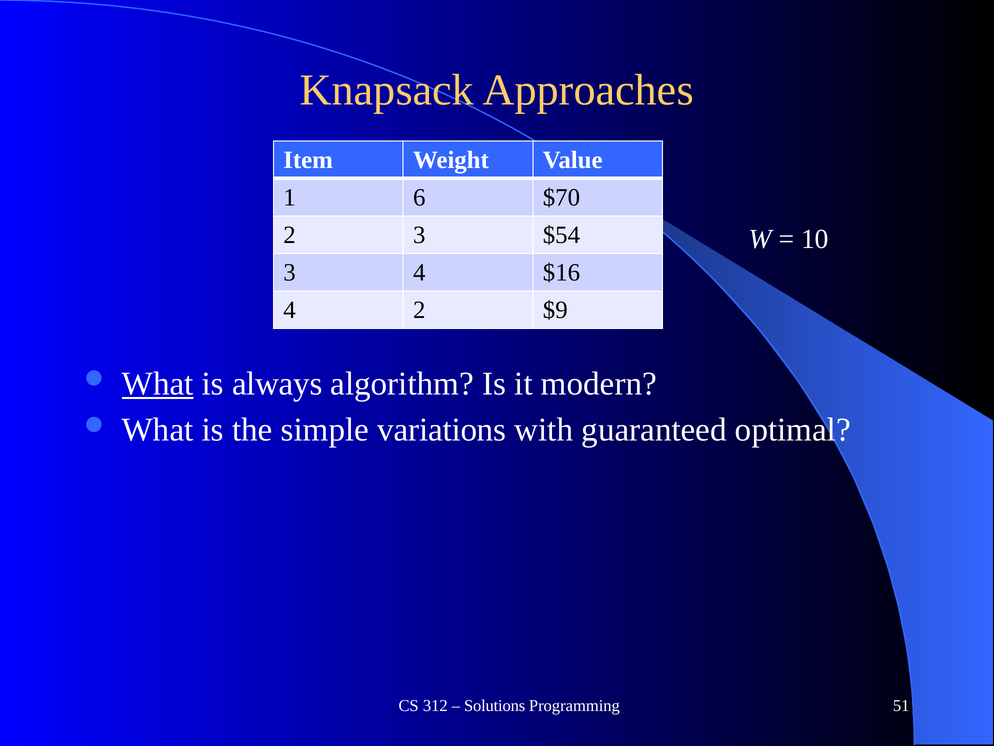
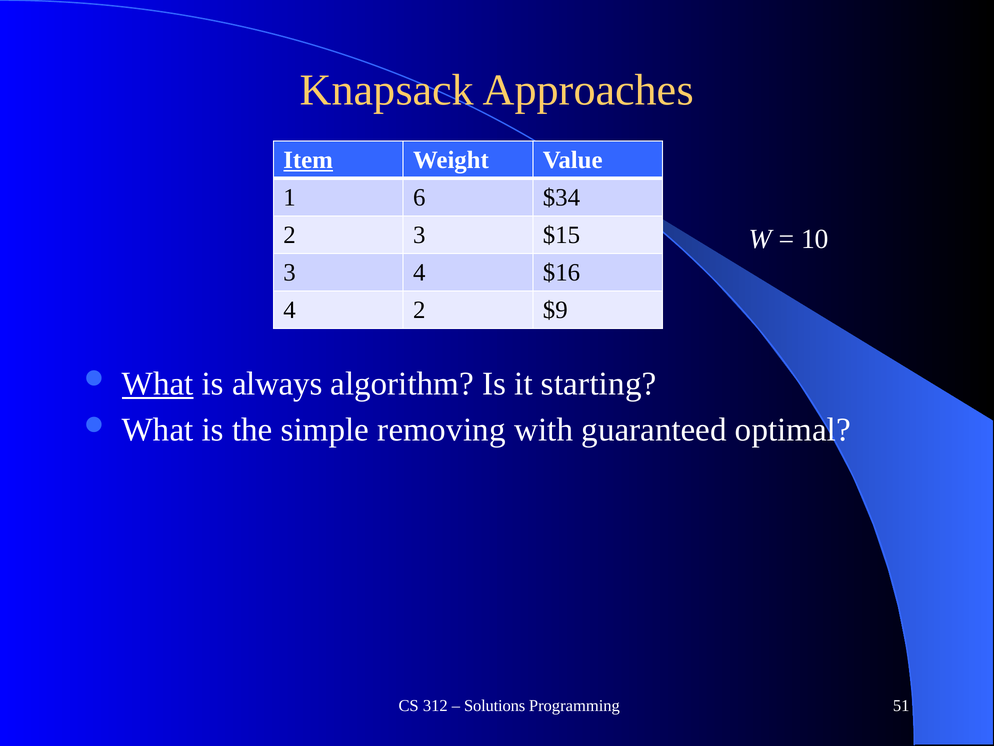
Item underline: none -> present (308, 160)
$70: $70 -> $34 (561, 197)
$54: $54 -> $15 (561, 235)
modern: modern -> starting (599, 383)
variations: variations -> removing (442, 430)
